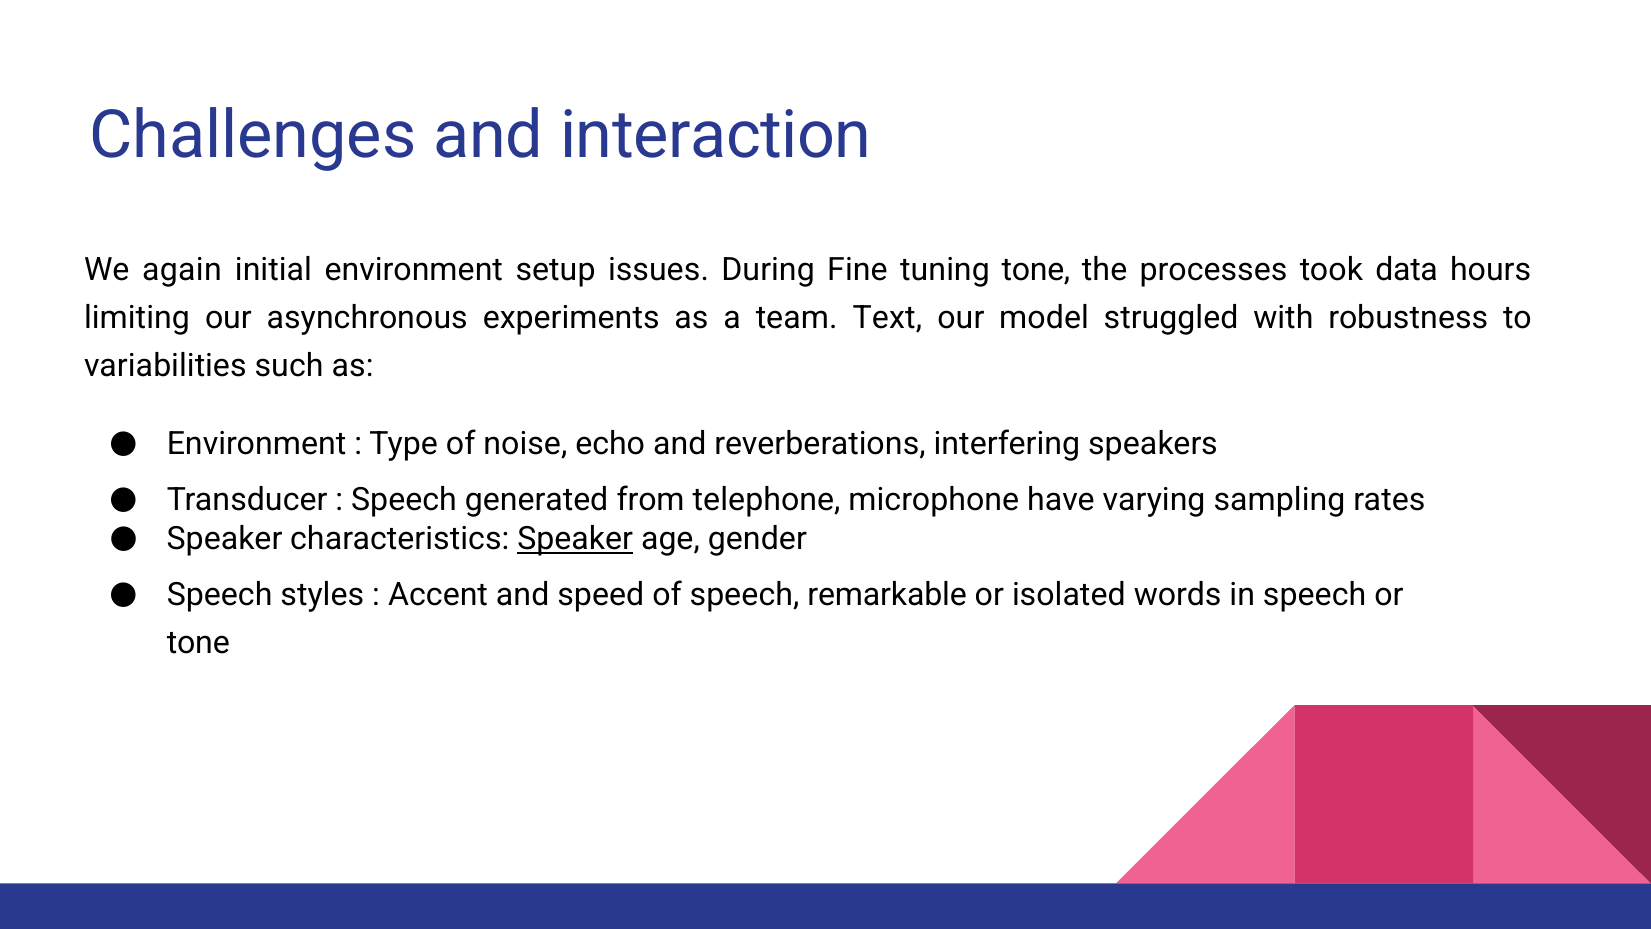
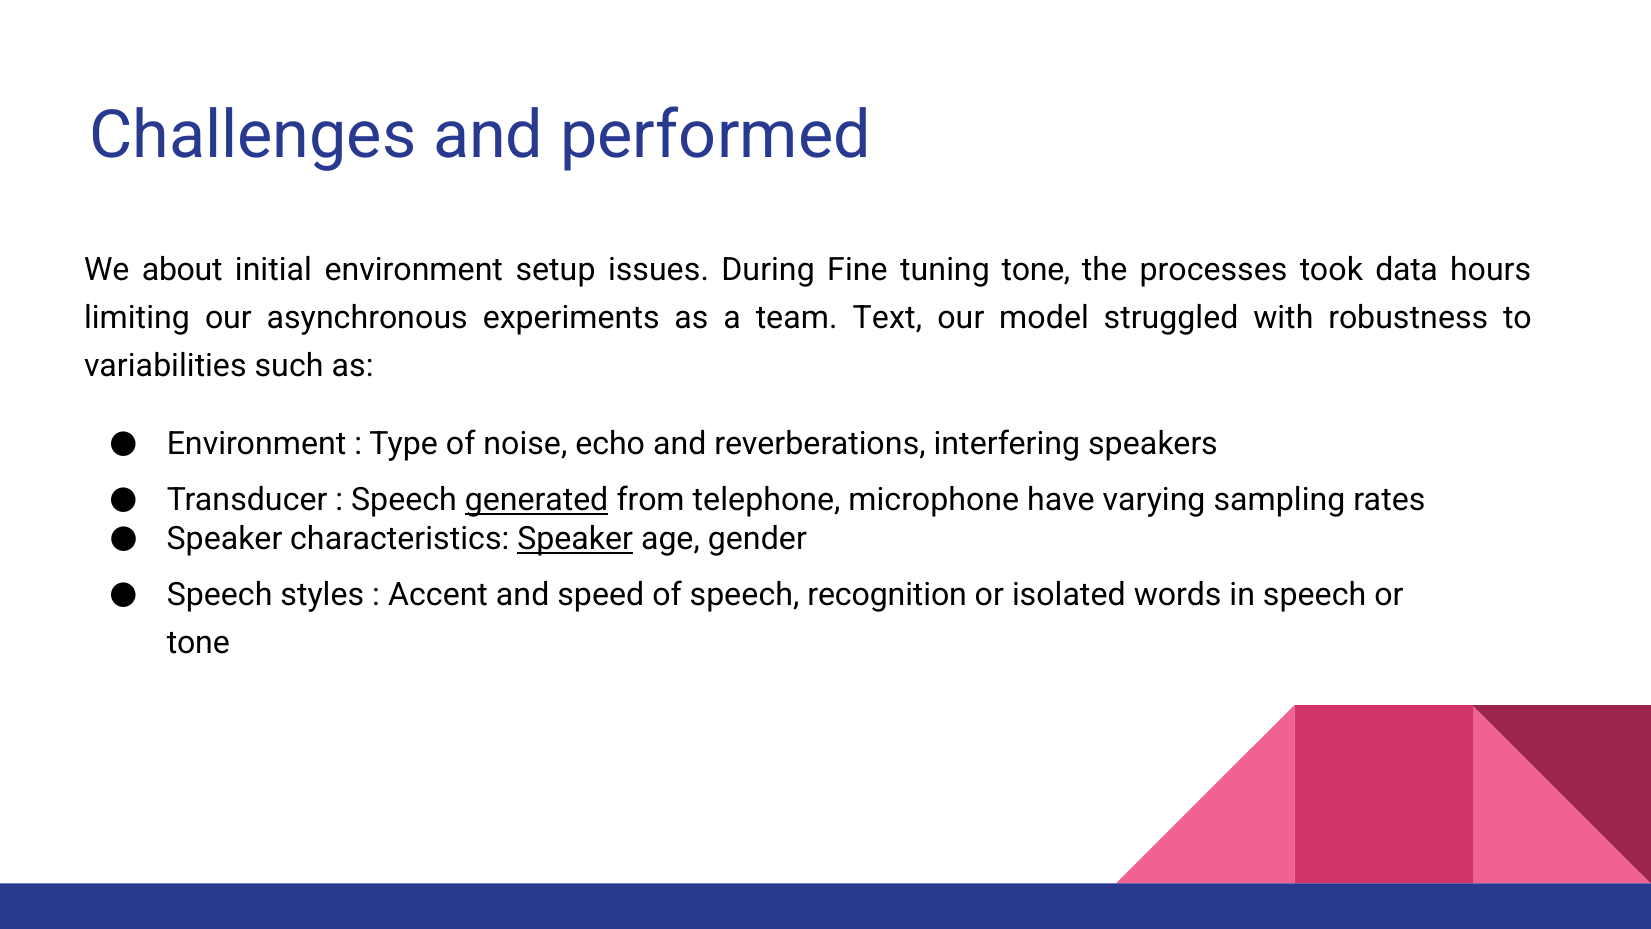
interaction: interaction -> performed (716, 135)
again: again -> about (182, 270)
generated underline: none -> present (537, 500)
remarkable: remarkable -> recognition (887, 595)
